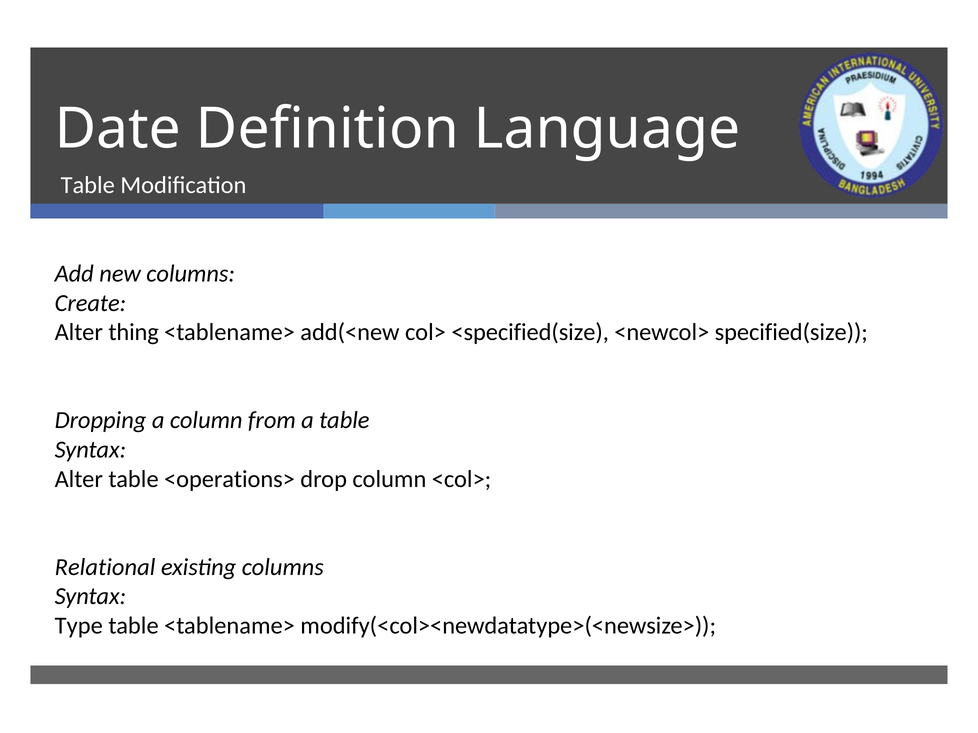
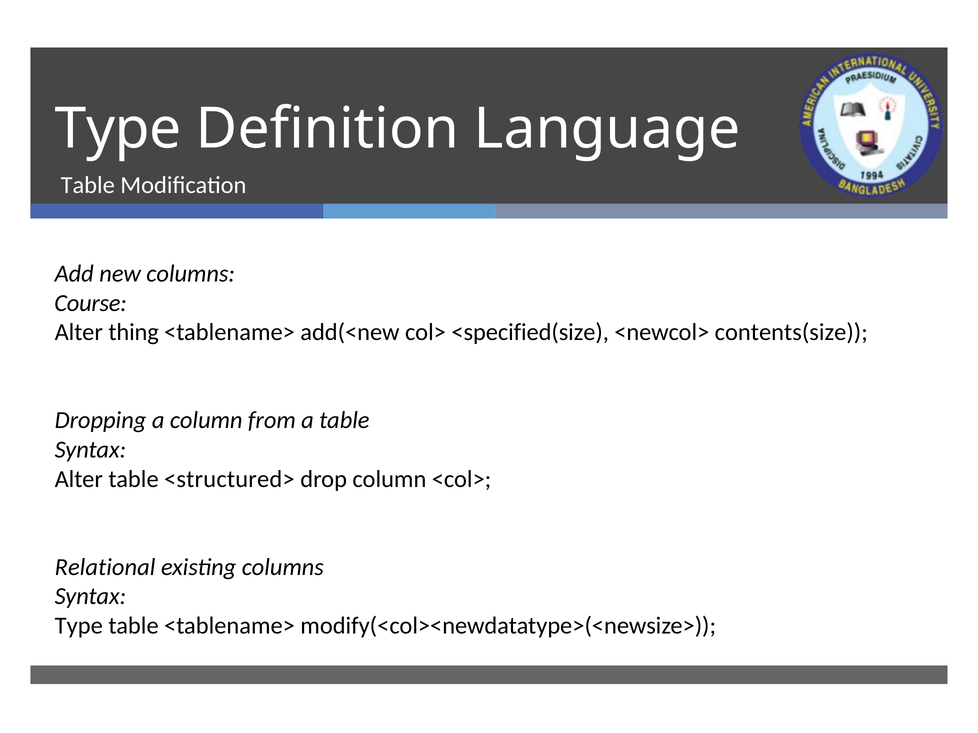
Date: Date -> Type (118, 129)
Create: Create -> Course (91, 303)
specified(size: specified(size -> contents(size (791, 333)
<operations>: <operations> -> <structured> (229, 479)
